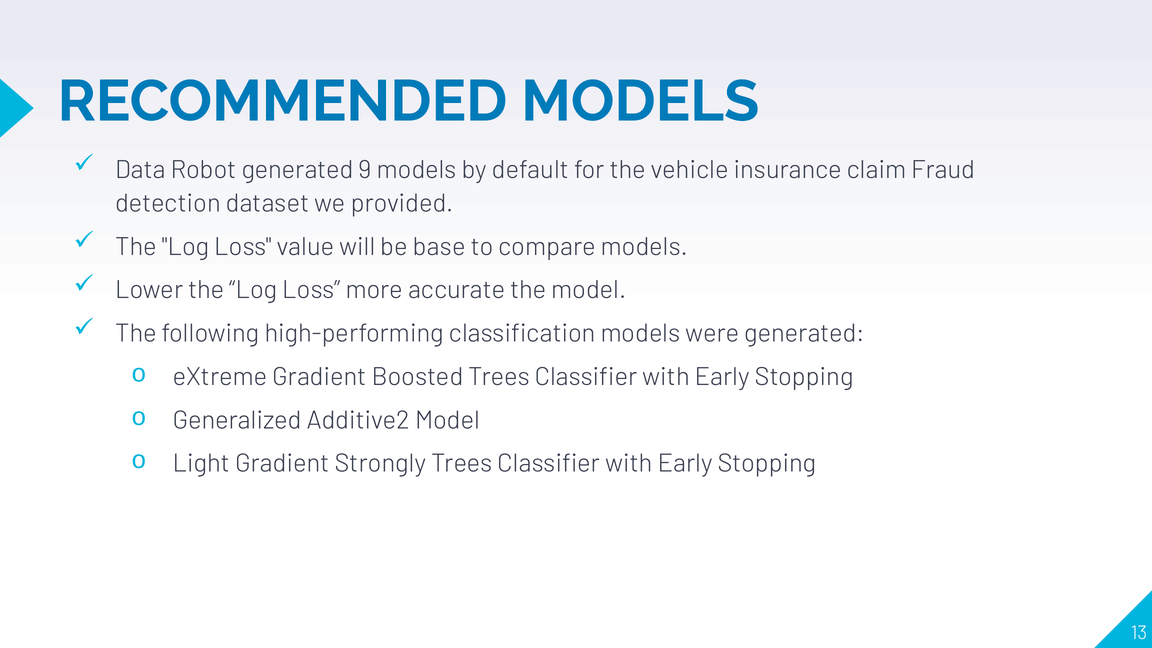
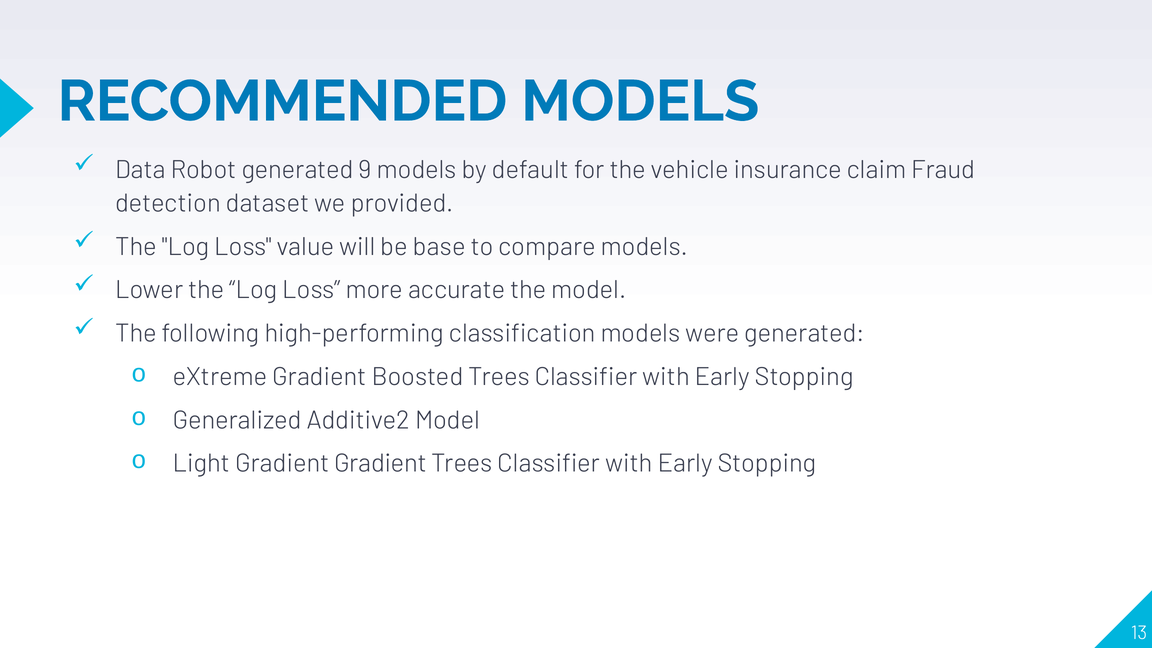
Gradient Strongly: Strongly -> Gradient (380, 463)
